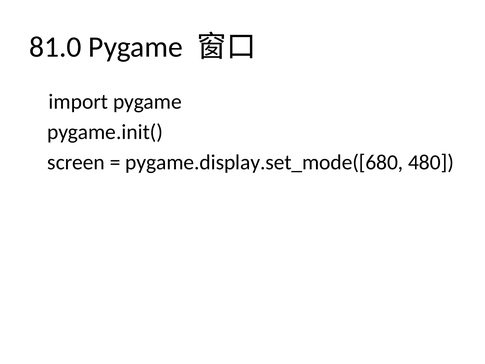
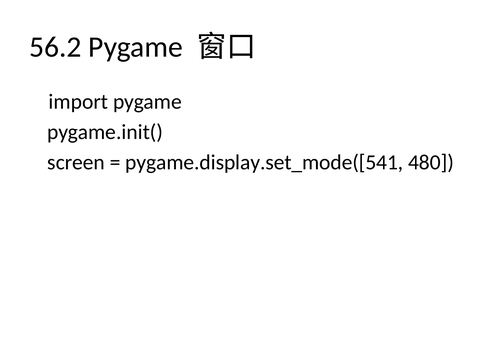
81.0: 81.0 -> 56.2 (55, 47)
pygame.display.set_mode([680: pygame.display.set_mode([680 -> pygame.display.set_mode([541 (264, 162)
